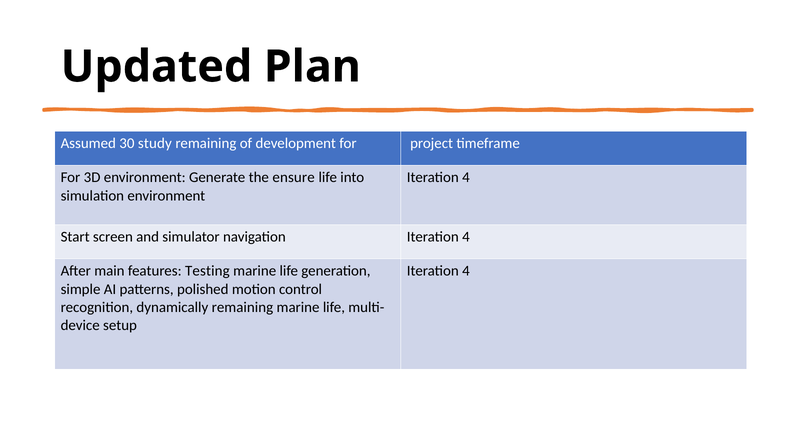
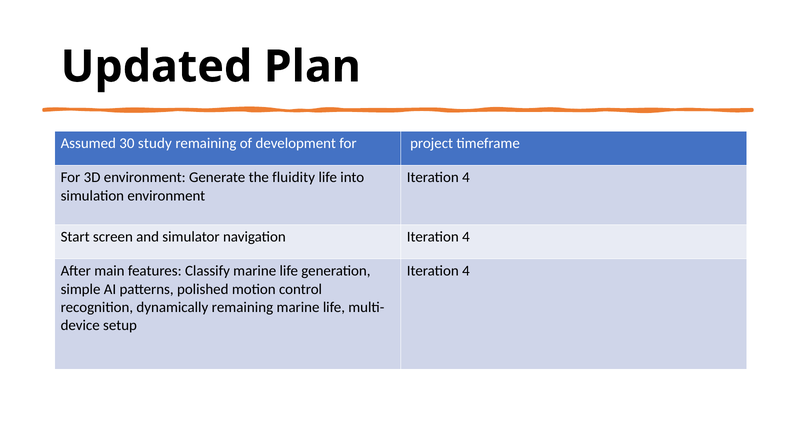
ensure: ensure -> fluidity (294, 178)
Testing: Testing -> Classify (207, 271)
